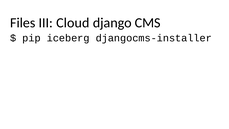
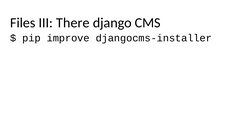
Cloud: Cloud -> There (73, 23)
iceberg: iceberg -> improve (68, 38)
